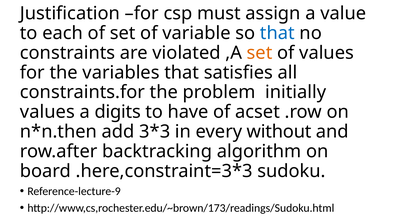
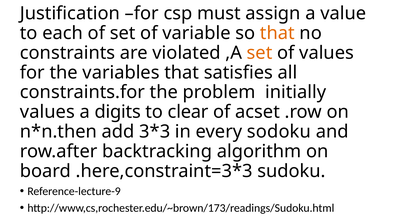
that colour: blue -> orange (277, 33)
have: have -> clear (188, 112)
without: without -> sodoku (279, 132)
